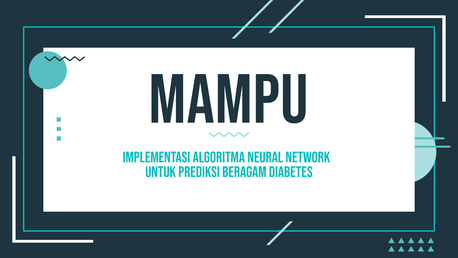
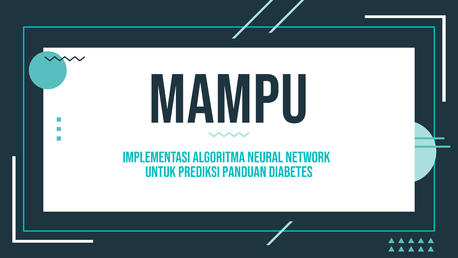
Beragam: Beragam -> Panduan (244, 172)
